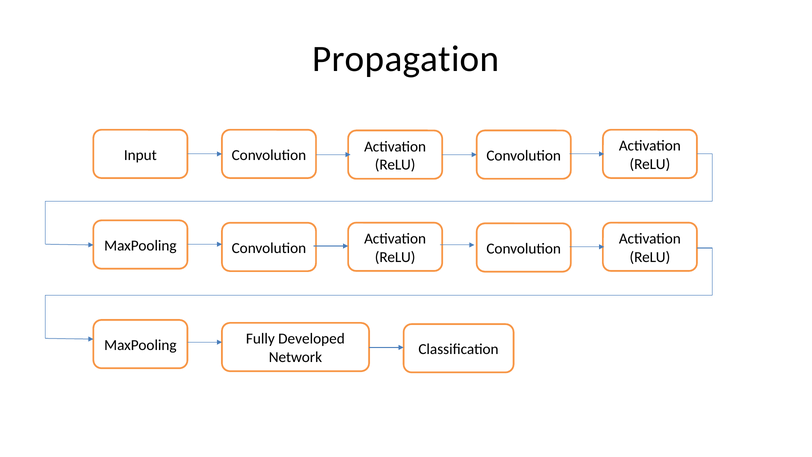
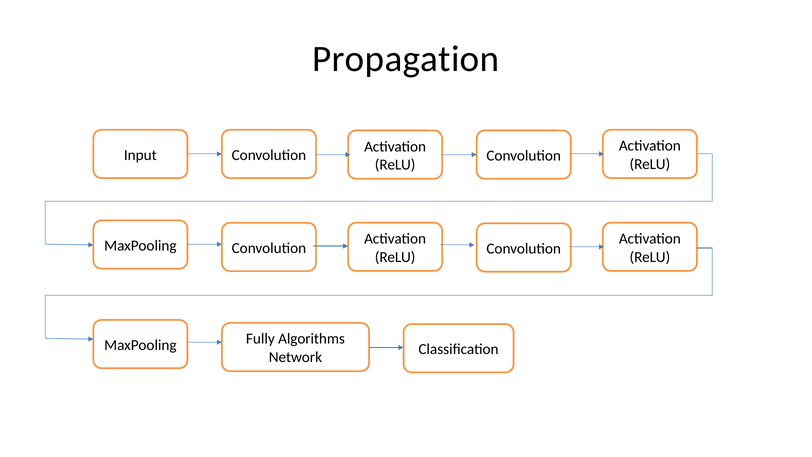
Developed: Developed -> Algorithms (312, 339)
